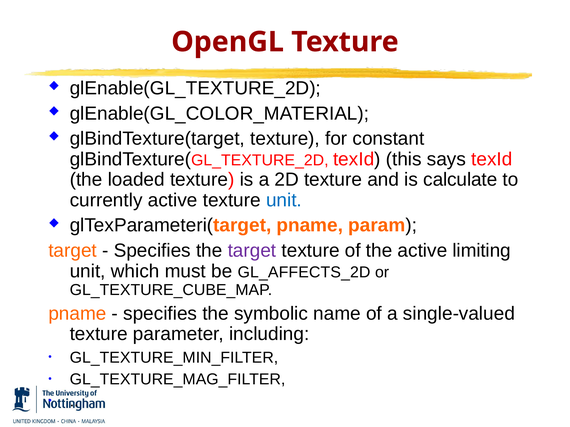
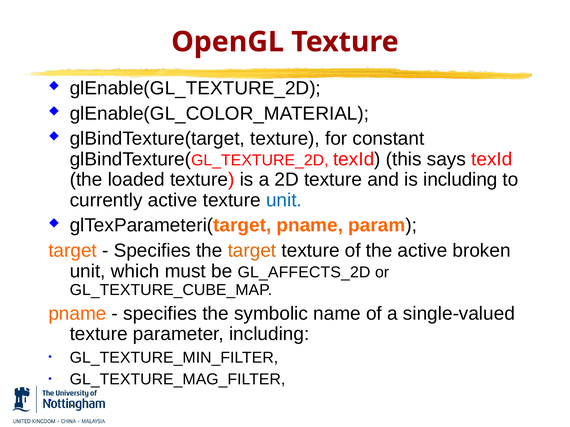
is calculate: calculate -> including (460, 180)
target colour: purple -> orange (252, 251)
limiting: limiting -> broken (482, 251)
